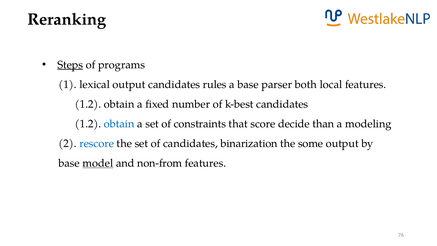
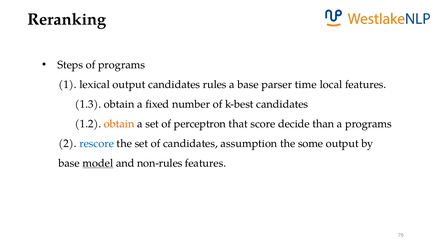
Steps underline: present -> none (70, 65)
both: both -> time (306, 84)
1.2: 1.2 -> 1.3 (88, 104)
obtain colour: blue -> orange (119, 124)
constraints: constraints -> perceptron (200, 124)
a modeling: modeling -> programs (368, 124)
binarization: binarization -> assumption (249, 143)
non-from: non-from -> non-rules (160, 163)
